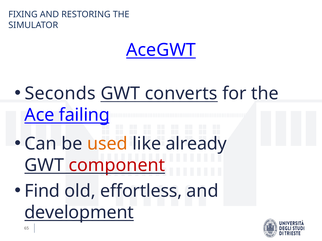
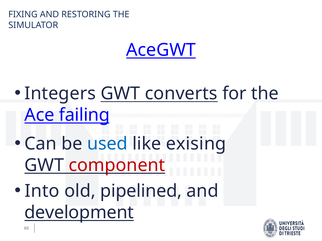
Seconds: Seconds -> Integers (60, 94)
used colour: orange -> blue (107, 144)
already: already -> exising (196, 144)
Find: Find -> Into (42, 191)
effortless: effortless -> pipelined (141, 191)
